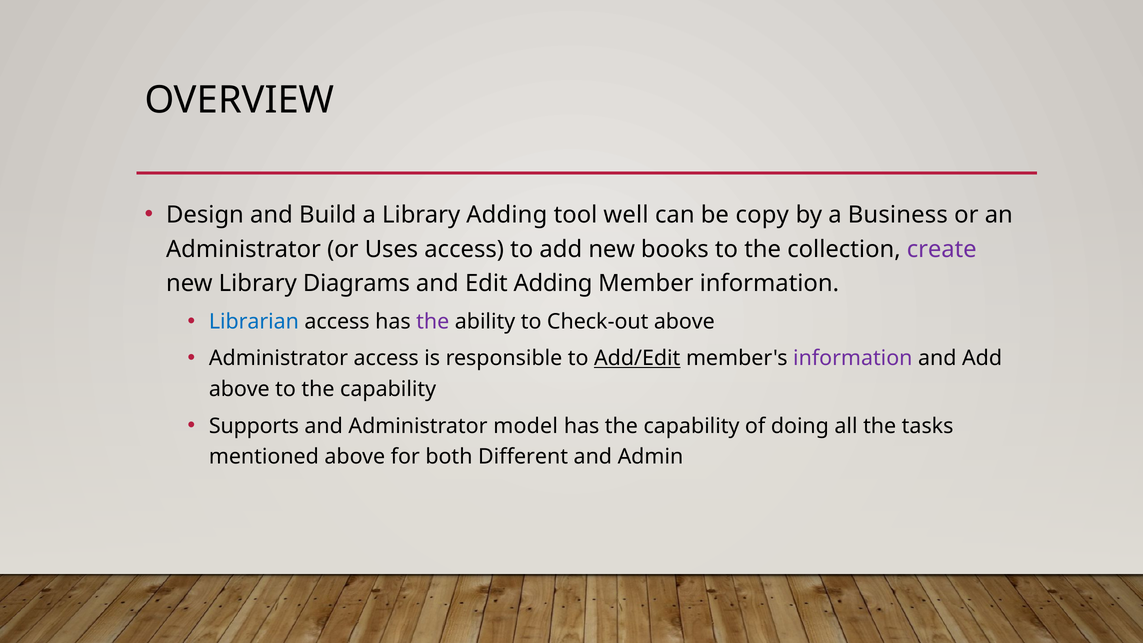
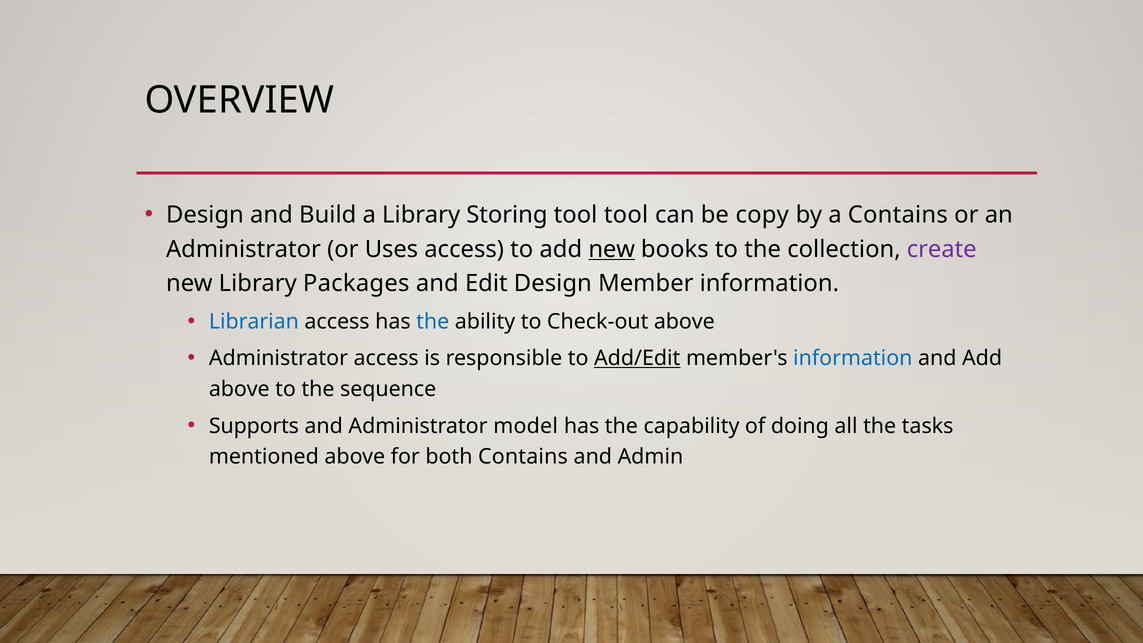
Library Adding: Adding -> Storing (507, 215)
tool well: well -> tool (626, 215)
a Business: Business -> Contains (898, 215)
new underline: none -> present (612, 249)
Diagrams: Diagrams -> Packages (356, 283)
Edit Adding: Adding -> Design (553, 283)
the colour: purple -> blue (433, 322)
information colour: purple -> blue (853, 358)
to the capability: capability -> sequence (388, 389)
both Different: Different -> Contains (523, 457)
